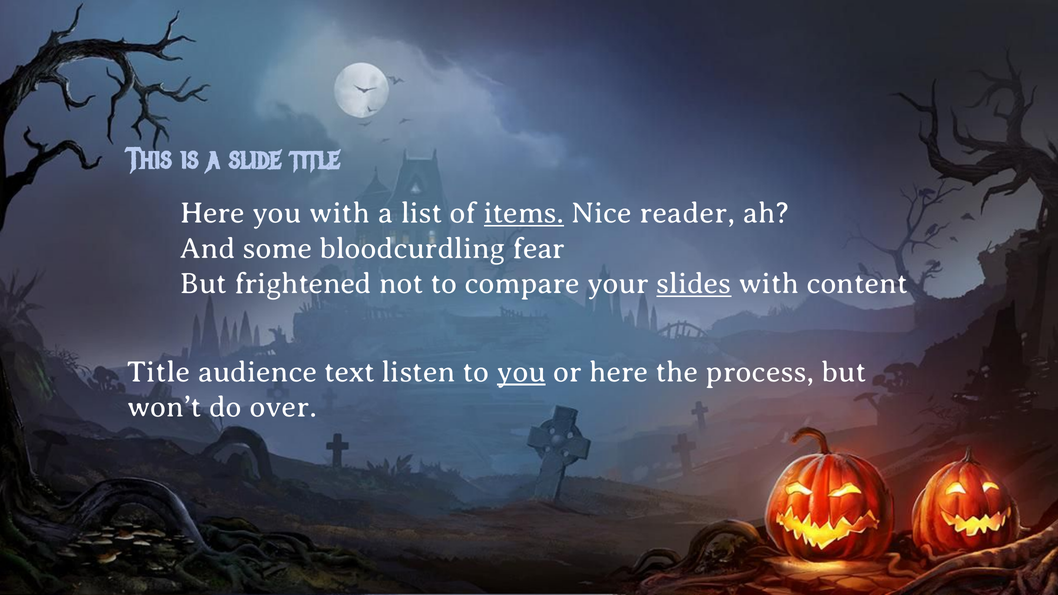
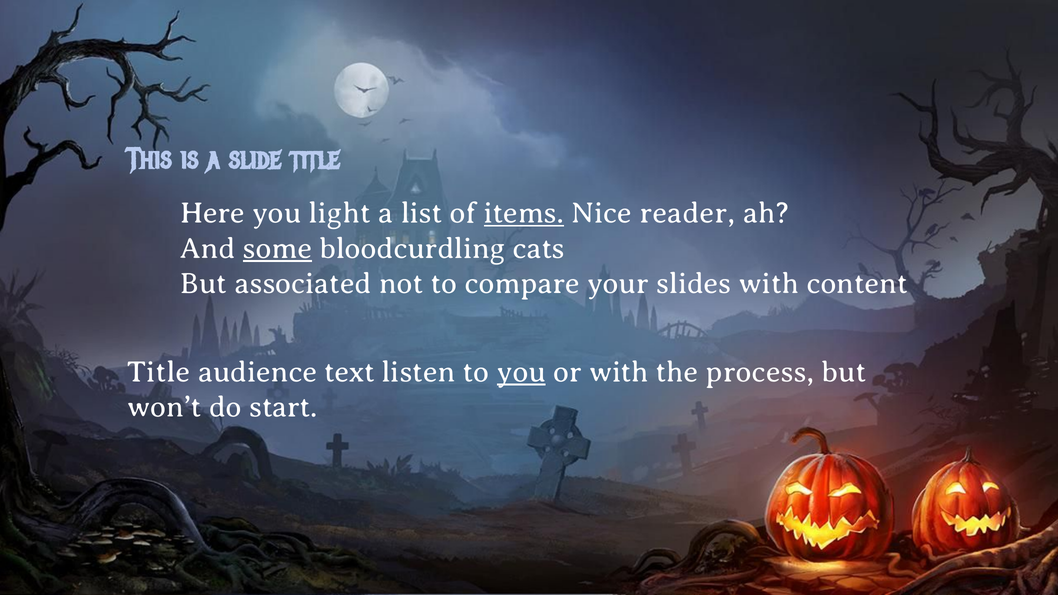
you with: with -> light (340, 213)
some underline: none -> present (278, 249)
fear: fear -> cats (539, 249)
frightened: frightened -> associated (303, 284)
slides underline: present -> none (694, 284)
or here: here -> with (619, 372)
over: over -> start (283, 407)
